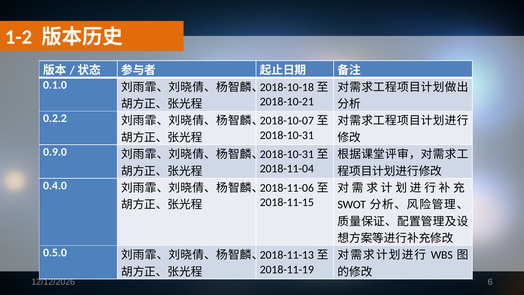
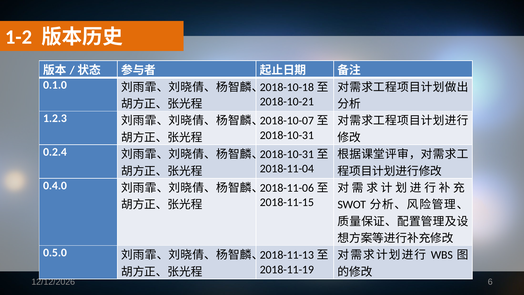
0.2.2: 0.2.2 -> 1.2.3 (55, 118)
0.9.0: 0.9.0 -> 0.2.4 (55, 152)
